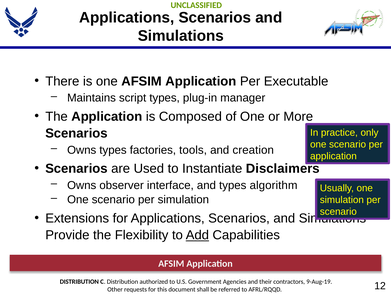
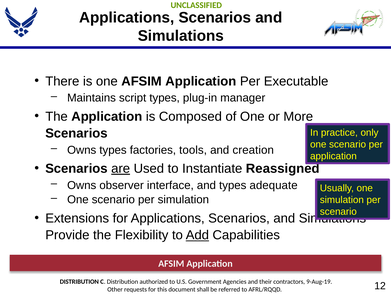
are underline: none -> present (121, 168)
Disclaimers: Disclaimers -> Reassigned (283, 168)
algorithm: algorithm -> adequate (274, 185)
